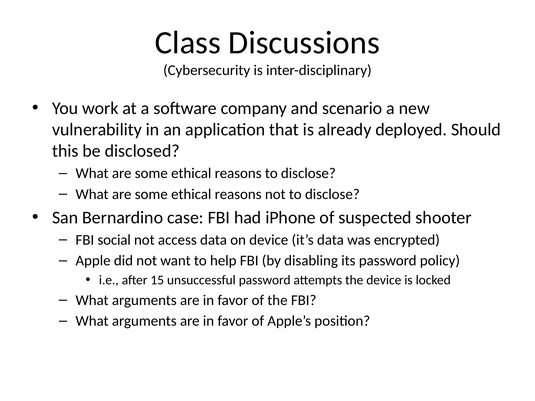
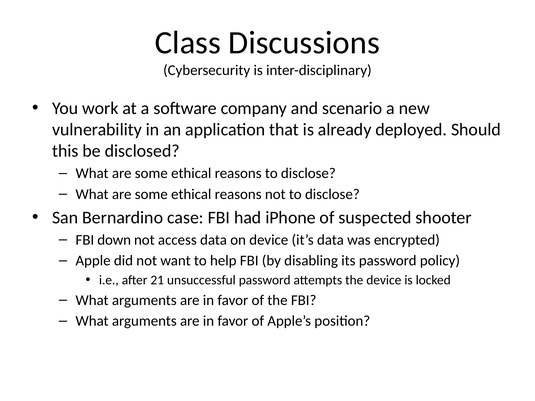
social: social -> down (114, 240)
15: 15 -> 21 (157, 280)
